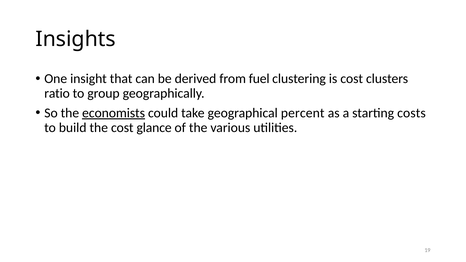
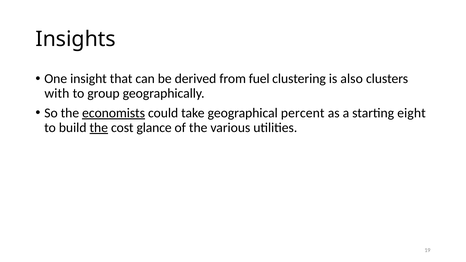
is cost: cost -> also (352, 79)
ratio: ratio -> with (57, 93)
costs: costs -> eight (412, 113)
the underline: none -> present (99, 128)
